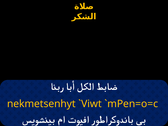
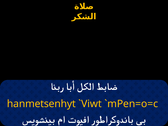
nekmetsenhyt: nekmetsenhyt -> hanmetsenhyt (41, 104)
